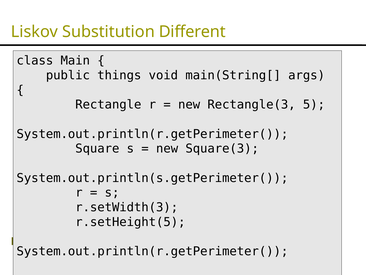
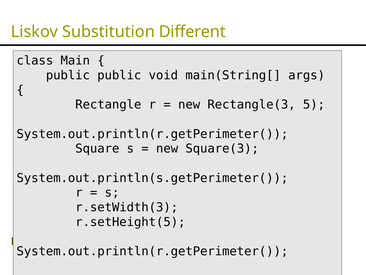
public things: things -> public (119, 75)
